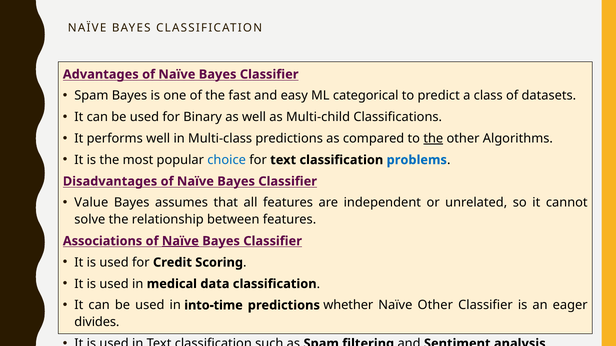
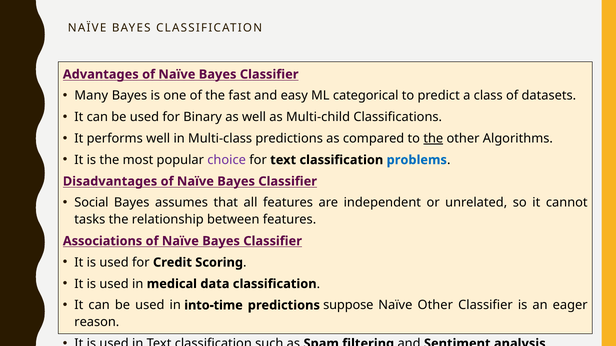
Spam: Spam -> Many (91, 96)
choice colour: blue -> purple (227, 160)
Value: Value -> Social (91, 203)
solve: solve -> tasks (90, 220)
Naïve underline: present -> none (180, 241)
whether: whether -> suppose (348, 306)
divides: divides -> reason (97, 323)
